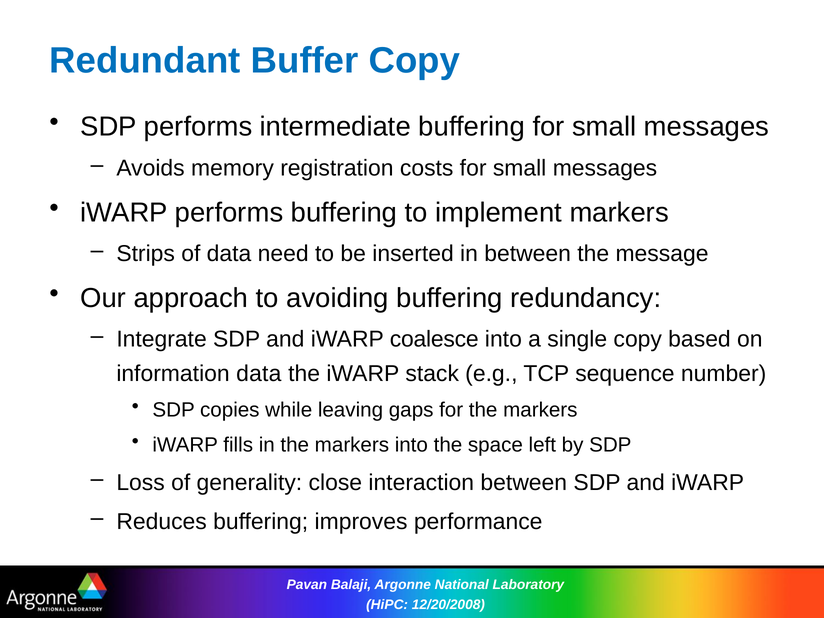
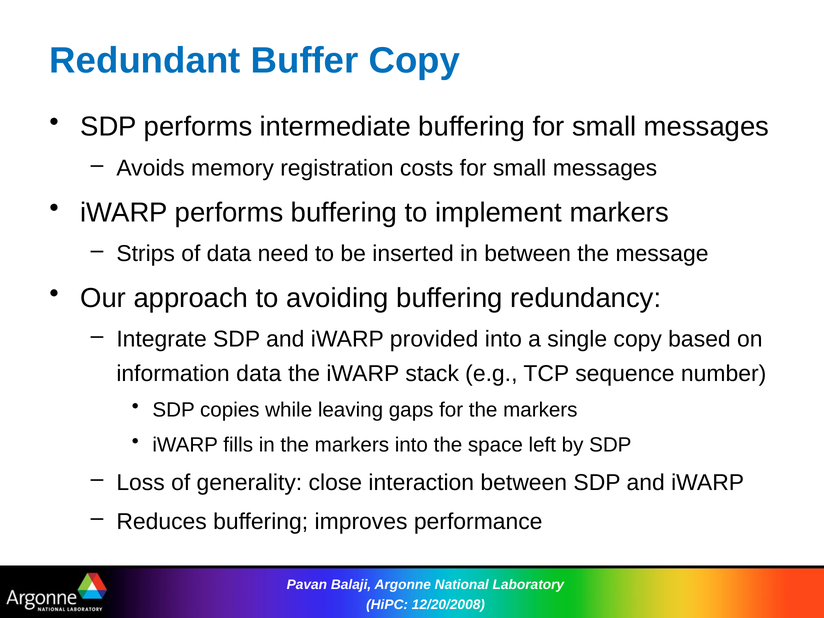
coalesce: coalesce -> provided (434, 339)
